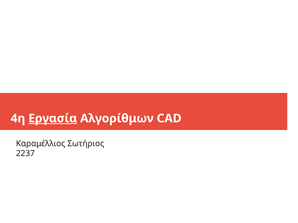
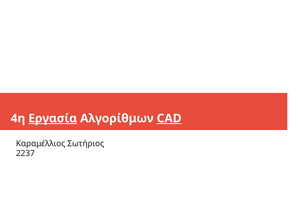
CAD underline: none -> present (169, 119)
